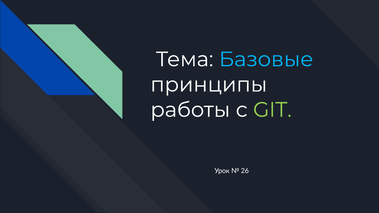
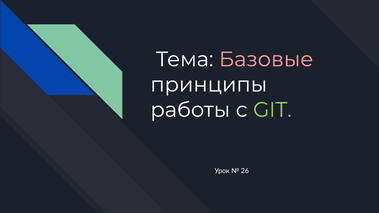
Базовые colour: light blue -> pink (266, 59)
